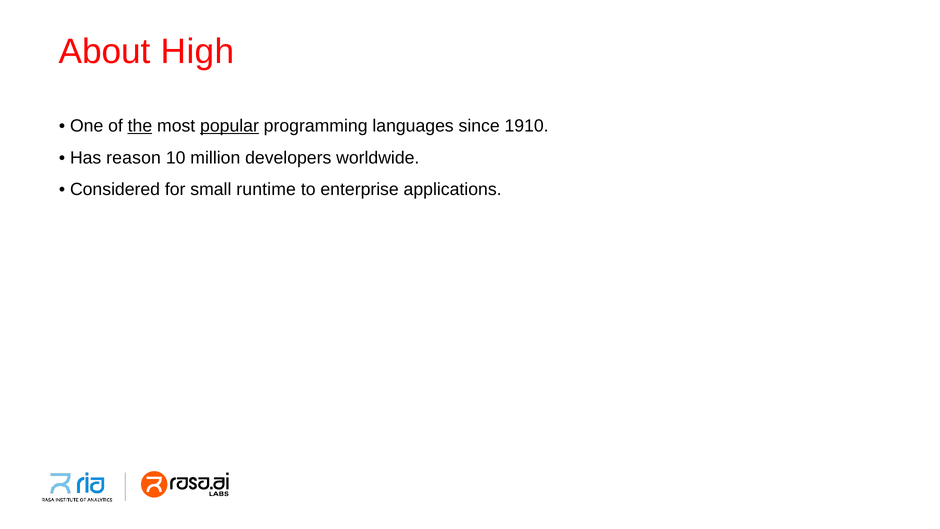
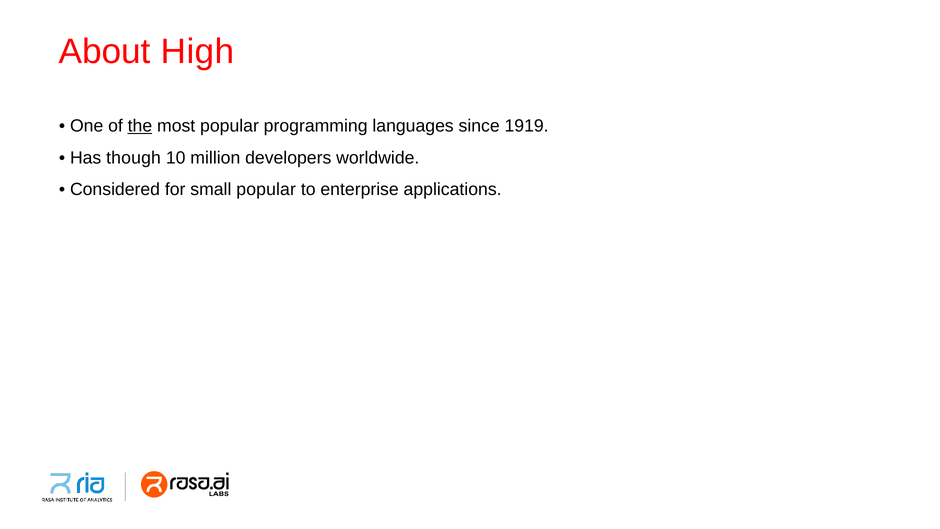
popular underline: present -> none (229, 126)
1910: 1910 -> 1919 (527, 126)
reason: reason -> though (134, 158)
small runtime: runtime -> popular (266, 189)
